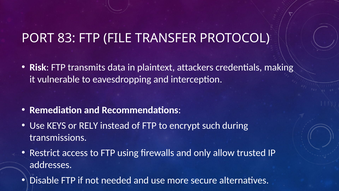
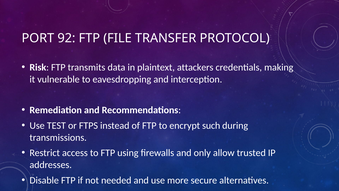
83: 83 -> 92 (66, 38)
KEYS: KEYS -> TEST (56, 125)
RELY: RELY -> FTPS (88, 125)
